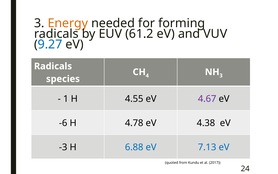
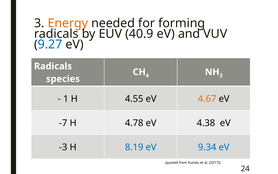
61.2: 61.2 -> 40.9 (139, 34)
4.67 colour: purple -> orange (207, 99)
-6: -6 -> -7 (63, 123)
6.88: 6.88 -> 8.19 (134, 147)
7.13: 7.13 -> 9.34 (207, 147)
